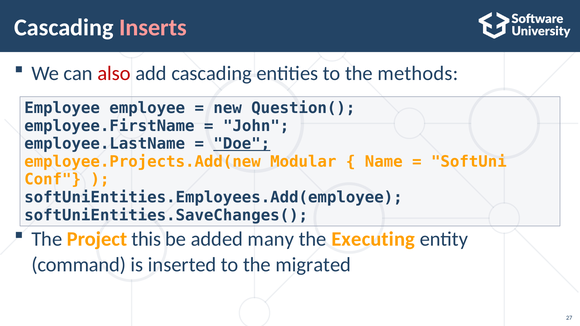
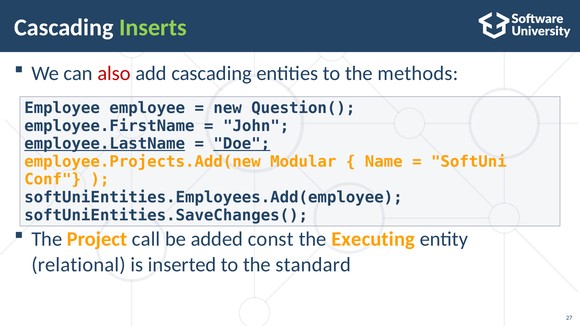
Inserts colour: pink -> light green (153, 27)
employee.LastName underline: none -> present (105, 144)
this: this -> call (146, 239)
many: many -> const (271, 239)
command: command -> relational (79, 265)
migrated: migrated -> standard (313, 265)
